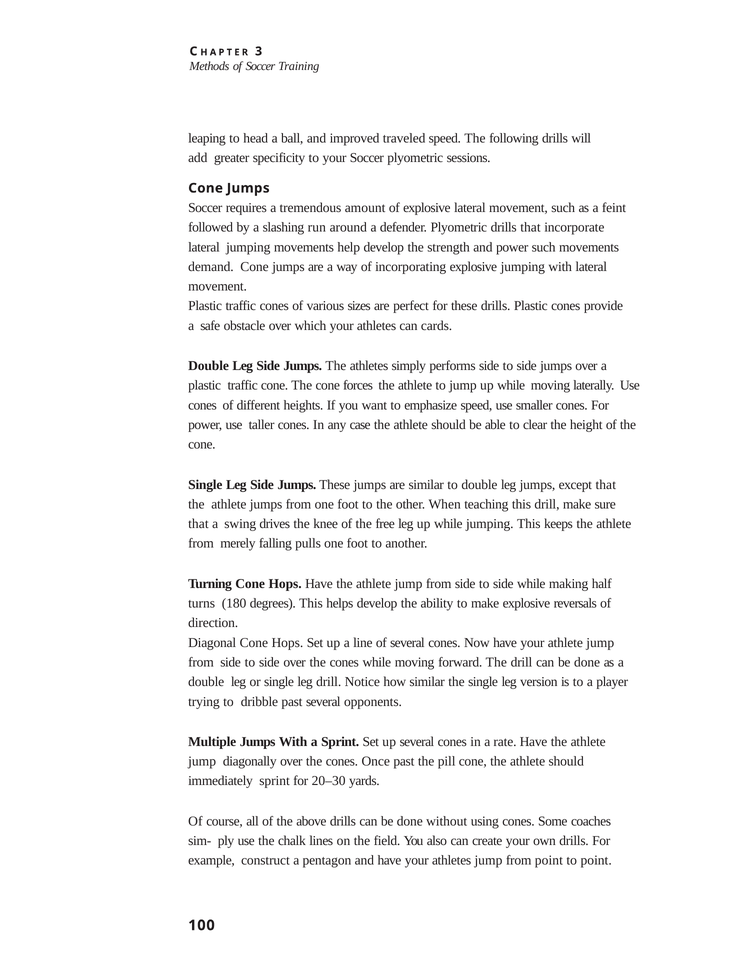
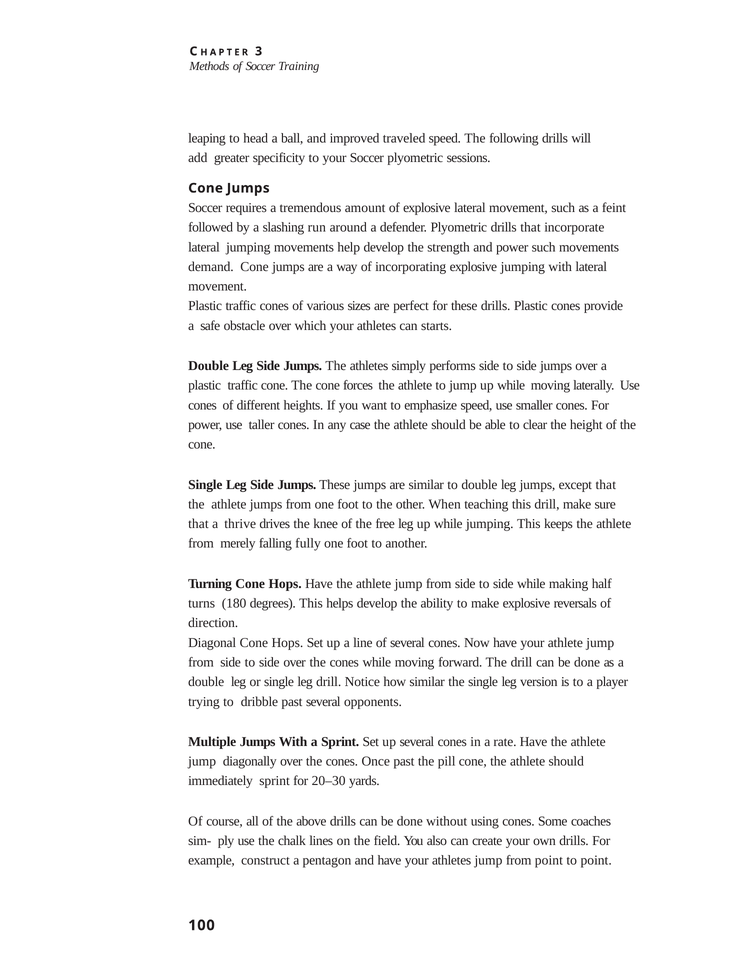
cards: cards -> starts (437, 325)
swing: swing -> thrive (240, 524)
pulls: pulls -> fully (308, 543)
